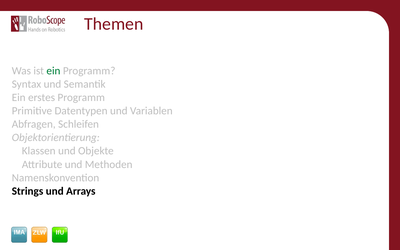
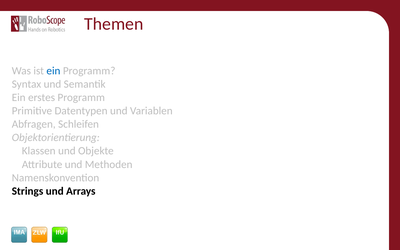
ein colour: green -> blue (53, 71)
